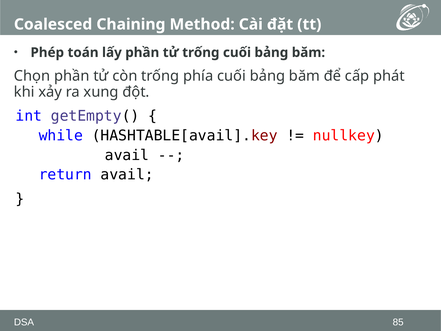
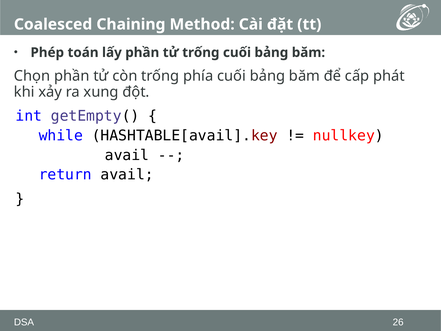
85: 85 -> 26 (398, 322)
